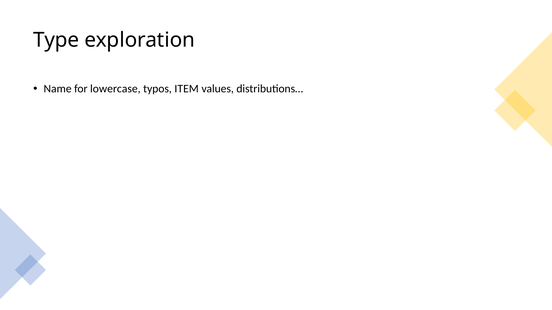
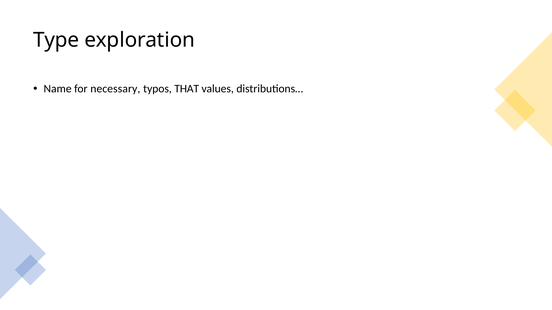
lowercase: lowercase -> necessary (115, 89)
ITEM: ITEM -> THAT (187, 89)
